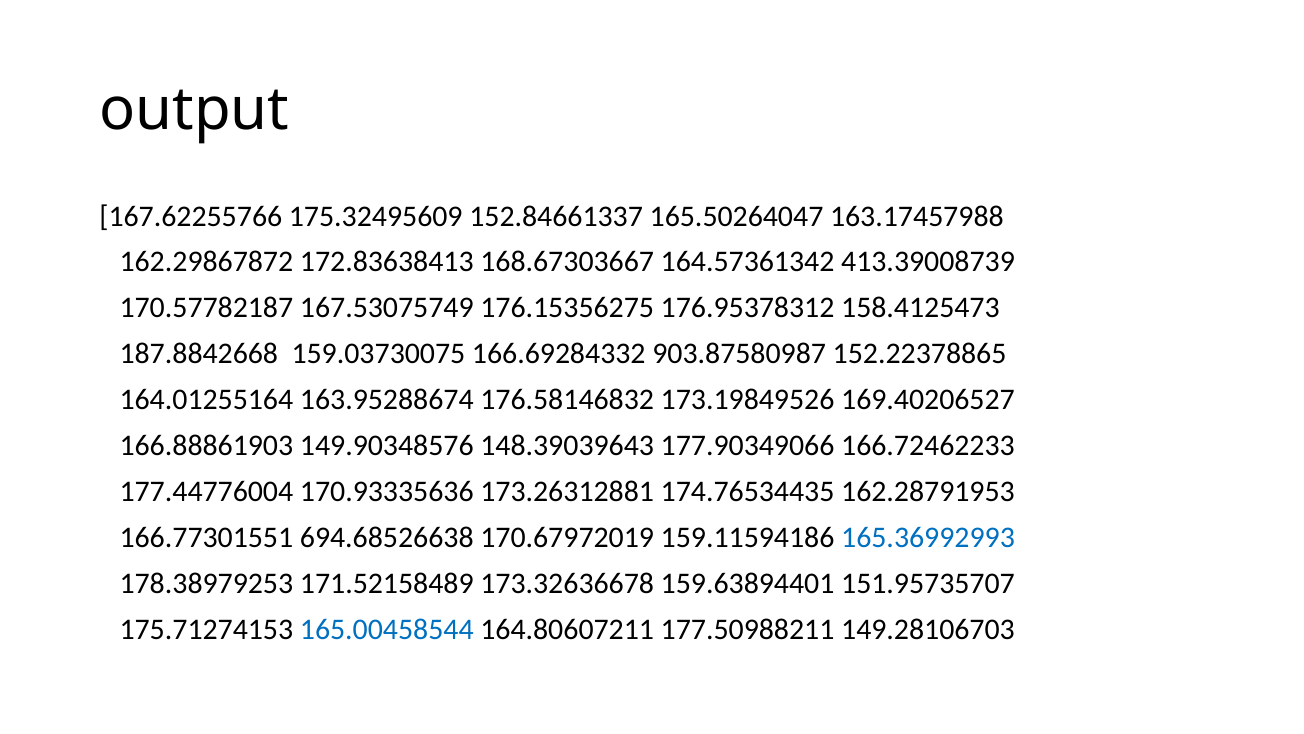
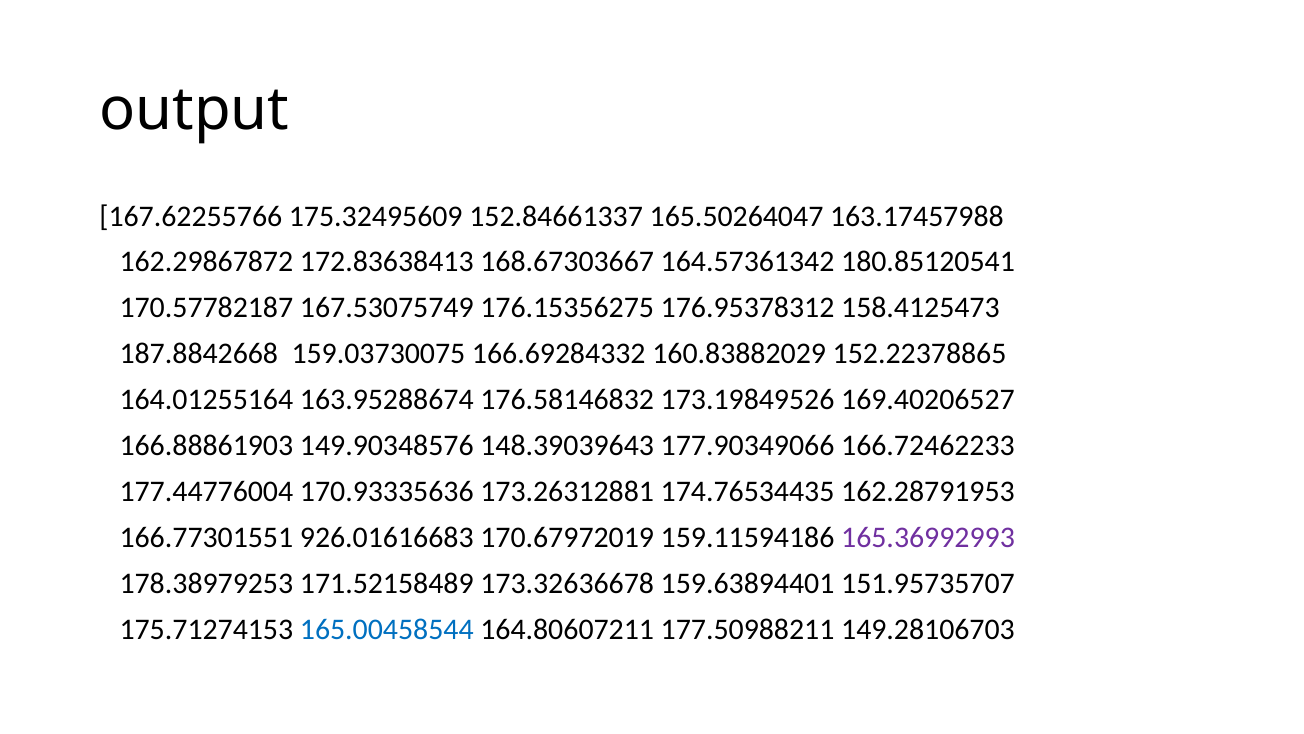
413.39008739: 413.39008739 -> 180.85120541 (928, 262)
903.87580987: 903.87580987 -> 160.83882029 (739, 354)
694.68526638: 694.68526638 -> 926.01616683 (387, 537)
165.36992993 colour: blue -> purple (928, 537)
